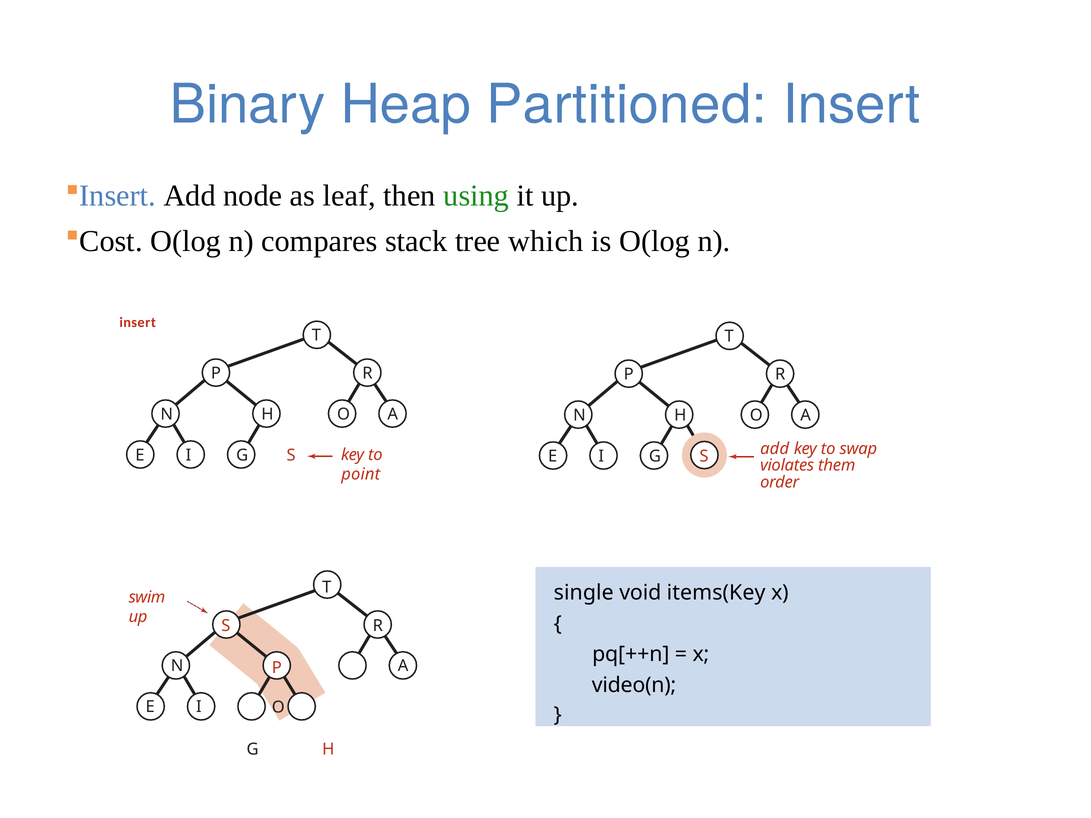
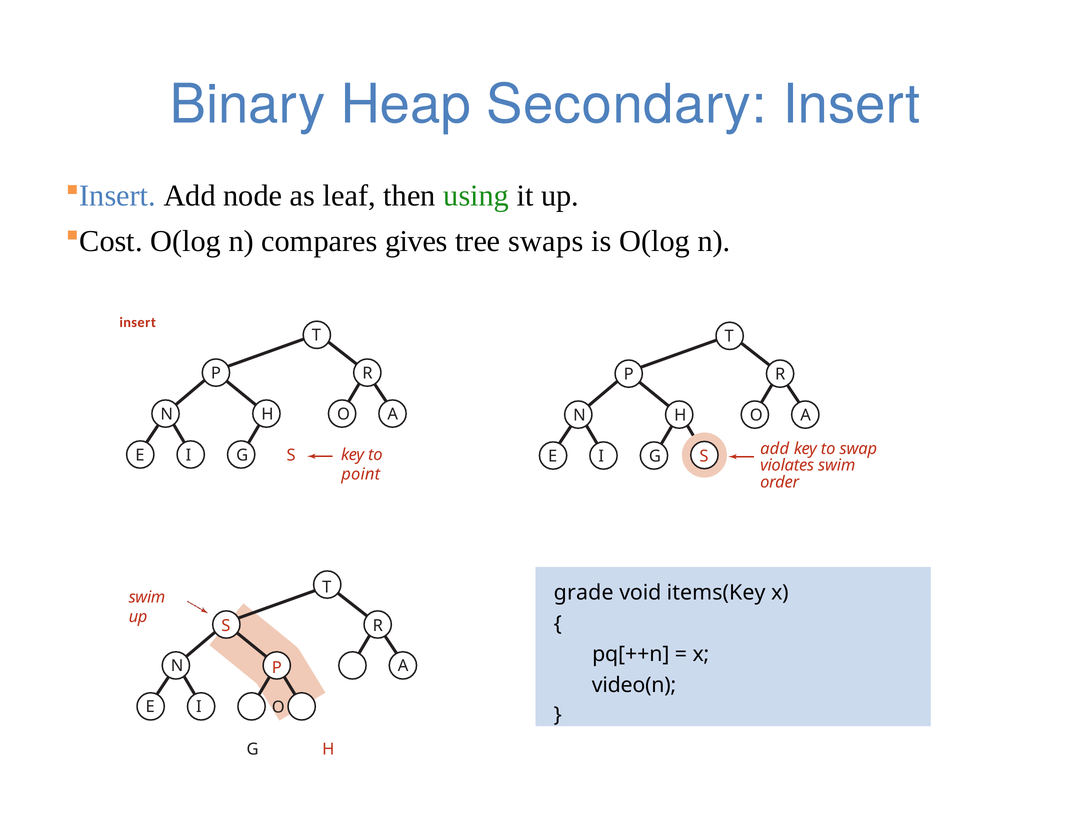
Partitioned: Partitioned -> Secondary (626, 105)
stack: stack -> gives (416, 241)
which: which -> swaps (546, 241)
violates them: them -> swim (837, 466)
single: single -> grade (584, 593)
